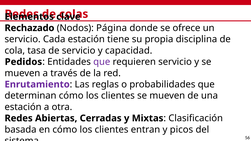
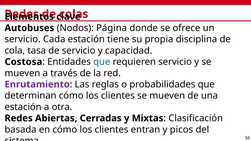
Rechazado: Rechazado -> Autobuses (29, 28)
Pedidos: Pedidos -> Costosa (23, 62)
que colour: purple -> blue (102, 62)
